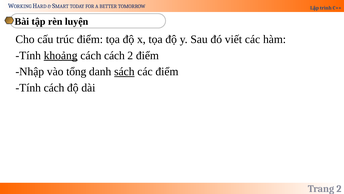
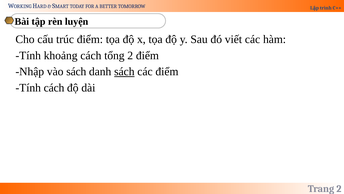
khoảng underline: present -> none (61, 55)
cách cách: cách -> tổng (114, 55)
vào tổng: tổng -> sách (76, 71)
